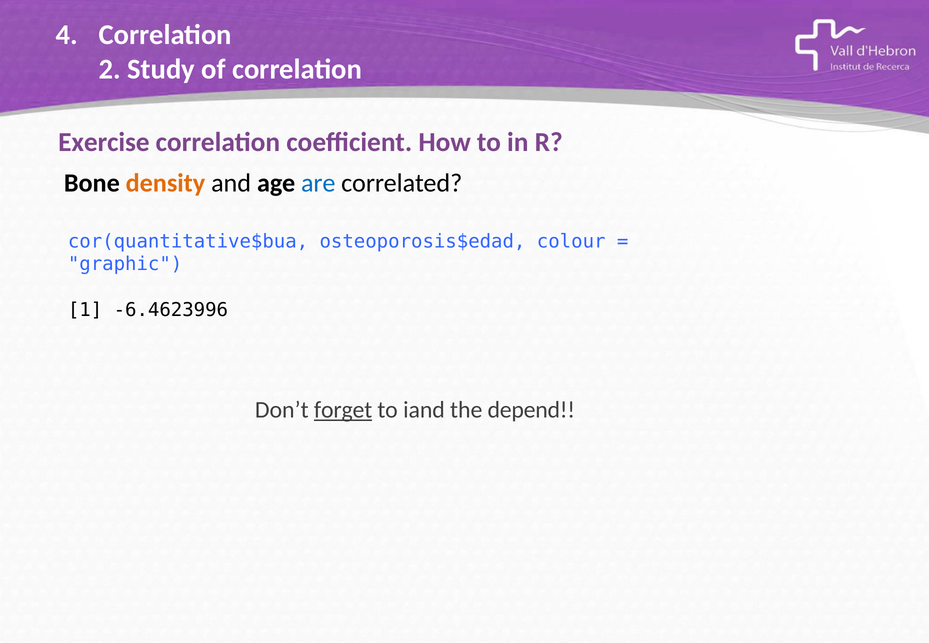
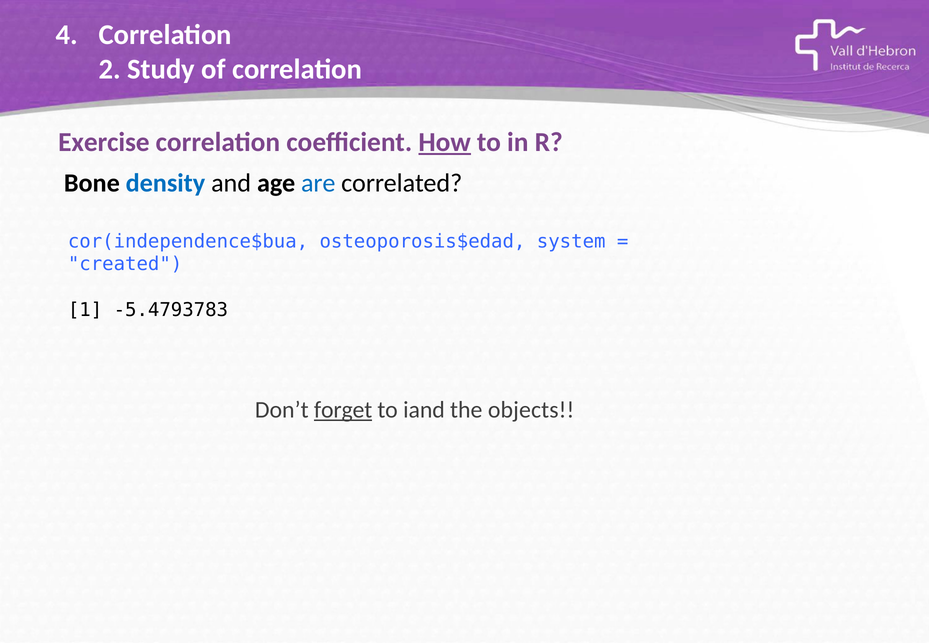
How underline: none -> present (445, 142)
density colour: orange -> blue (165, 183)
cor(quantitative$bua: cor(quantitative$bua -> cor(independence$bua (188, 241)
colour: colour -> system (571, 241)
graphic: graphic -> created (125, 264)
-6.4623996: -6.4623996 -> -5.4793783 (171, 310)
depend: depend -> objects (531, 410)
